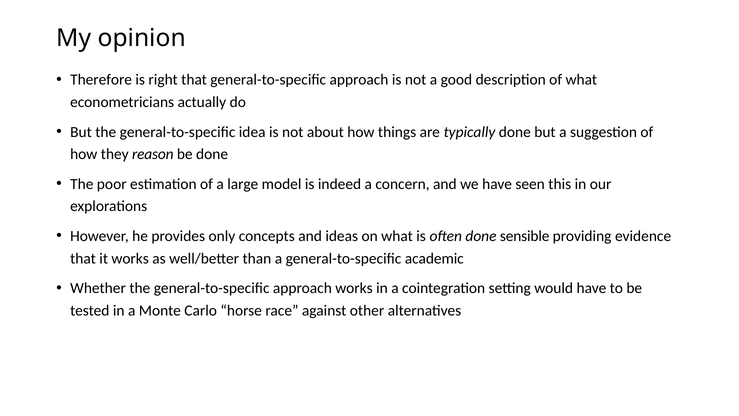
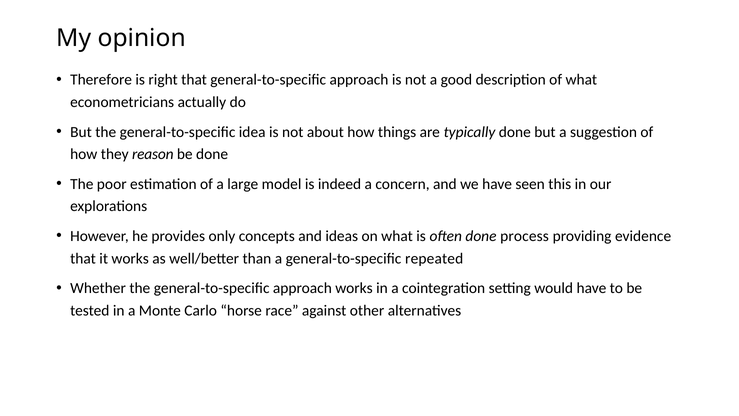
sensible: sensible -> process (525, 236)
academic: academic -> repeated (434, 258)
